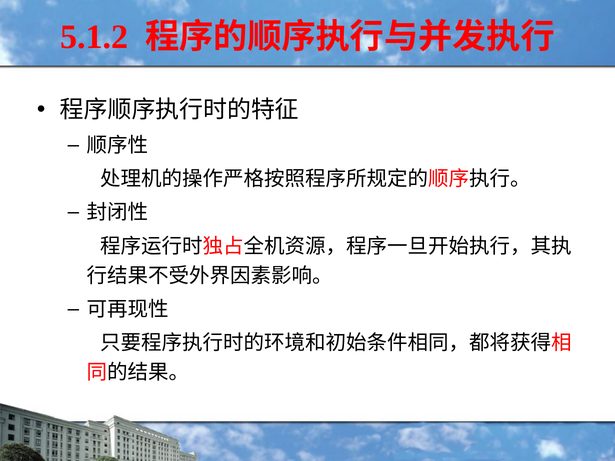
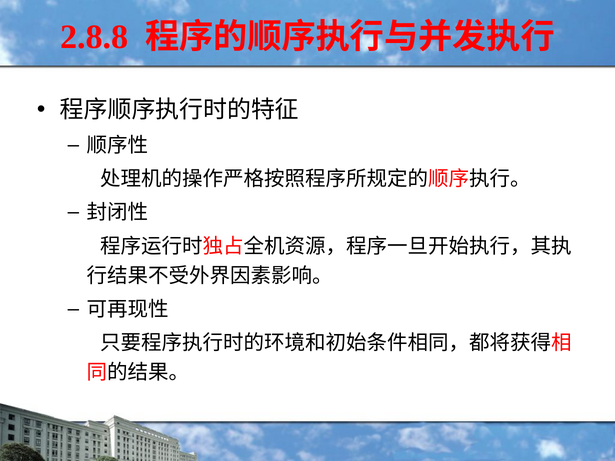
5.1.2: 5.1.2 -> 2.8.8 (94, 37)
